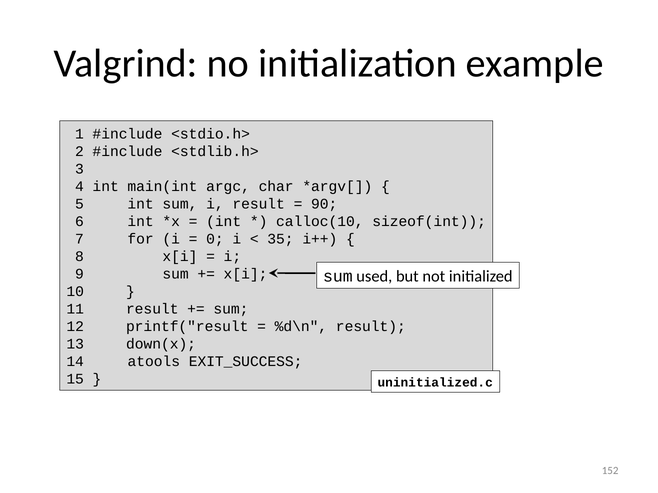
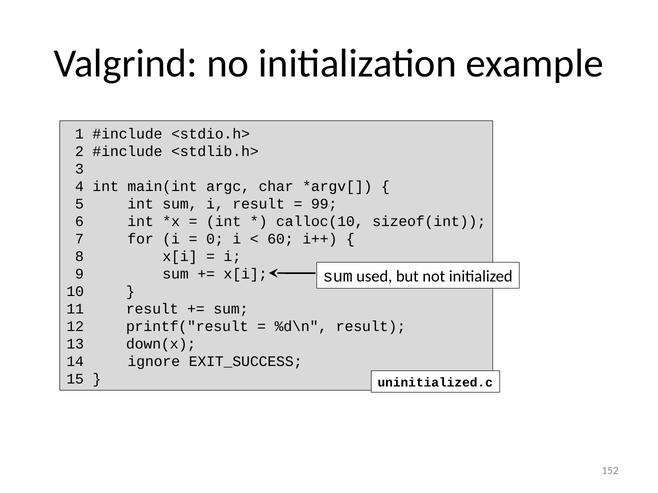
90: 90 -> 99 (324, 204)
35: 35 -> 60 (280, 239)
atools: atools -> ignore (154, 362)
